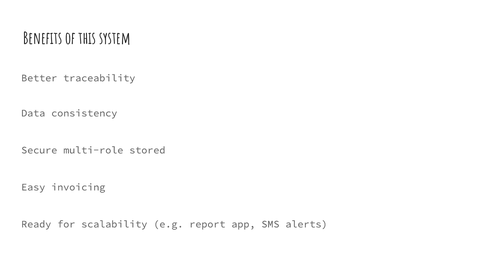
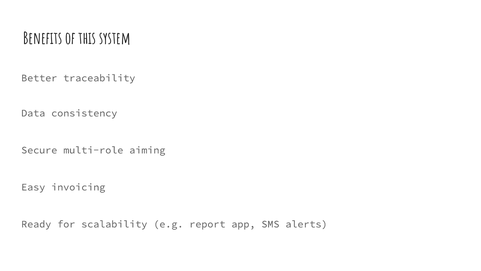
stored: stored -> aiming (147, 150)
